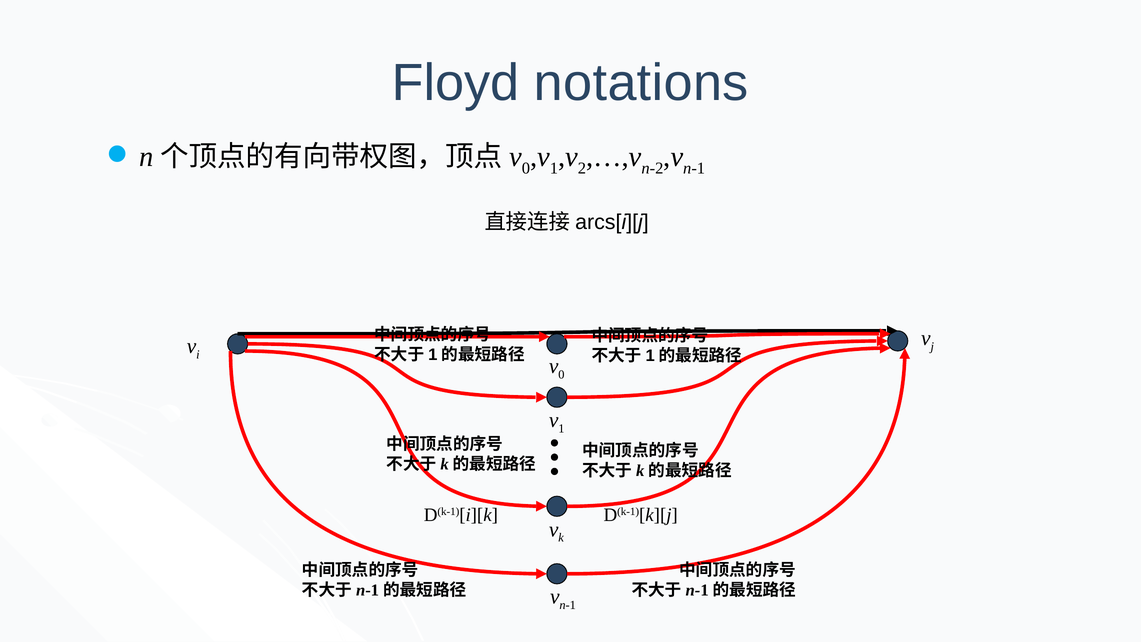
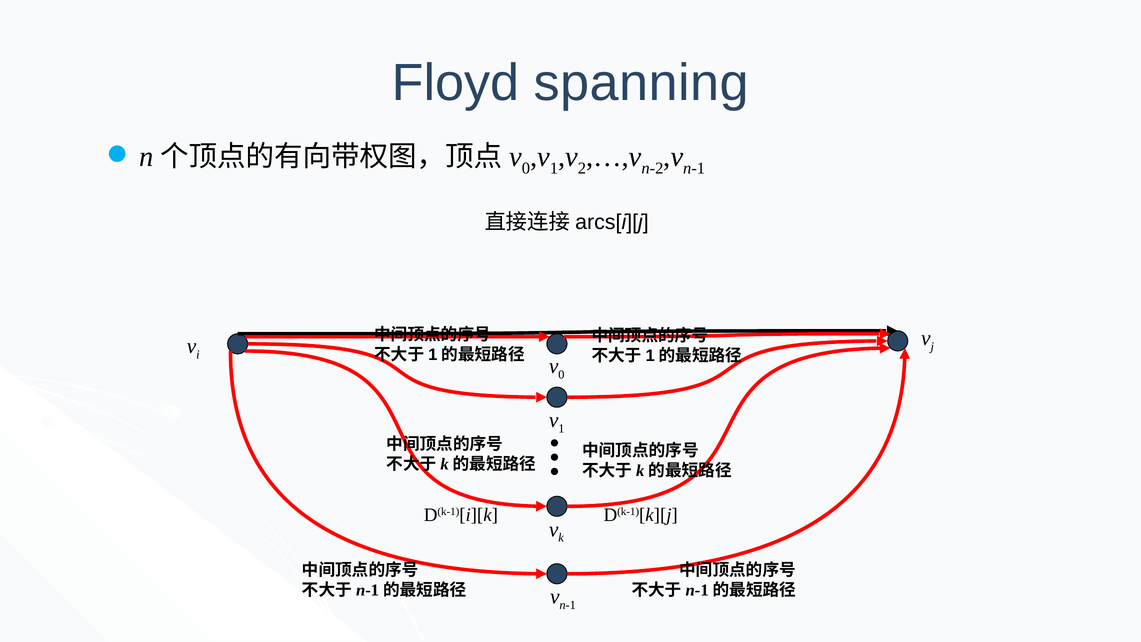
notations: notations -> spanning (641, 83)
